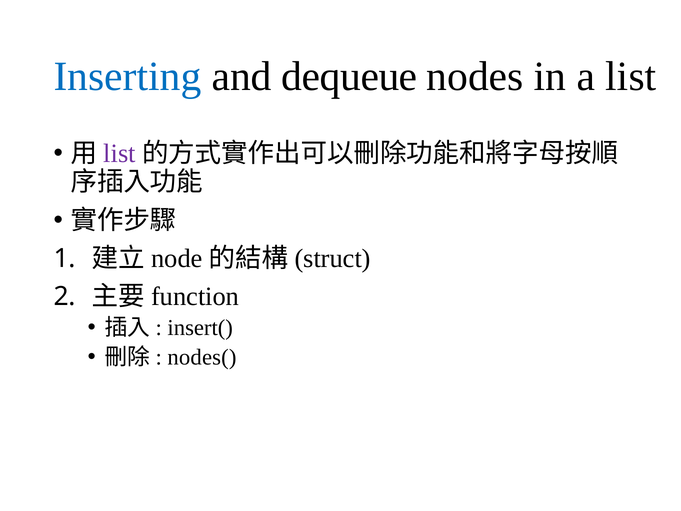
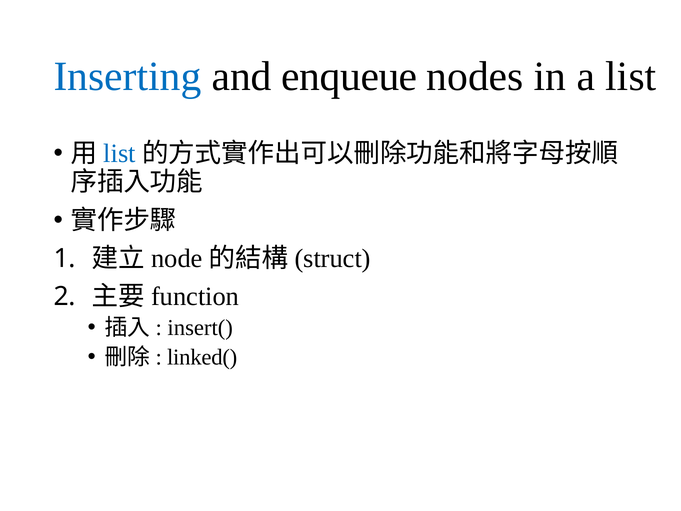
dequeue: dequeue -> enqueue (349, 76)
list colour: purple -> blue (120, 154)
nodes(: nodes( -> linked( (202, 357)
